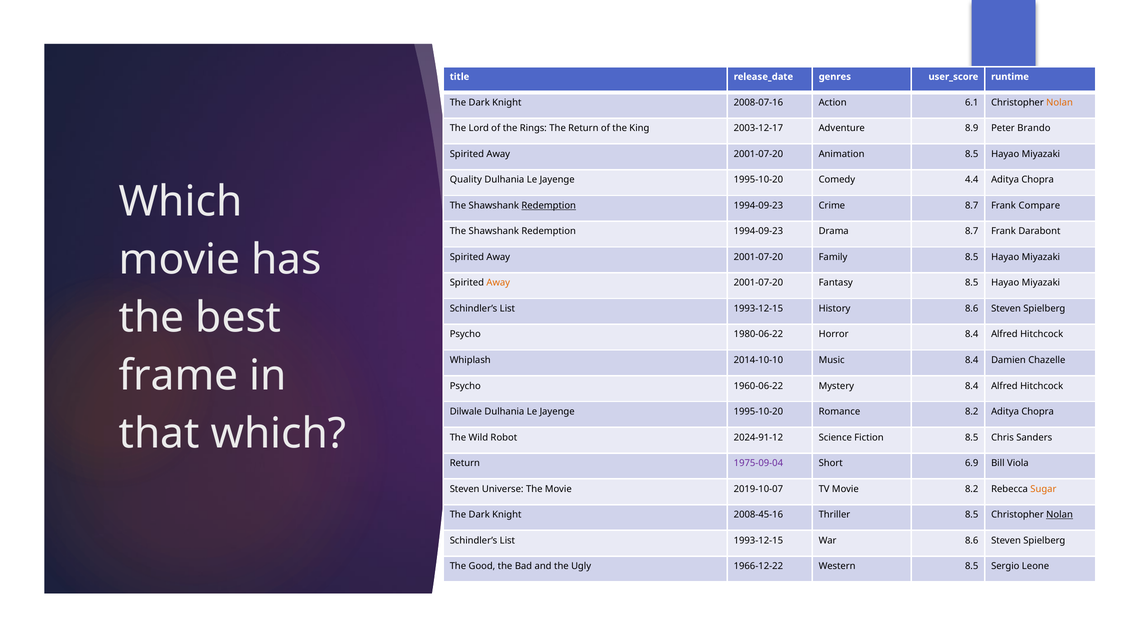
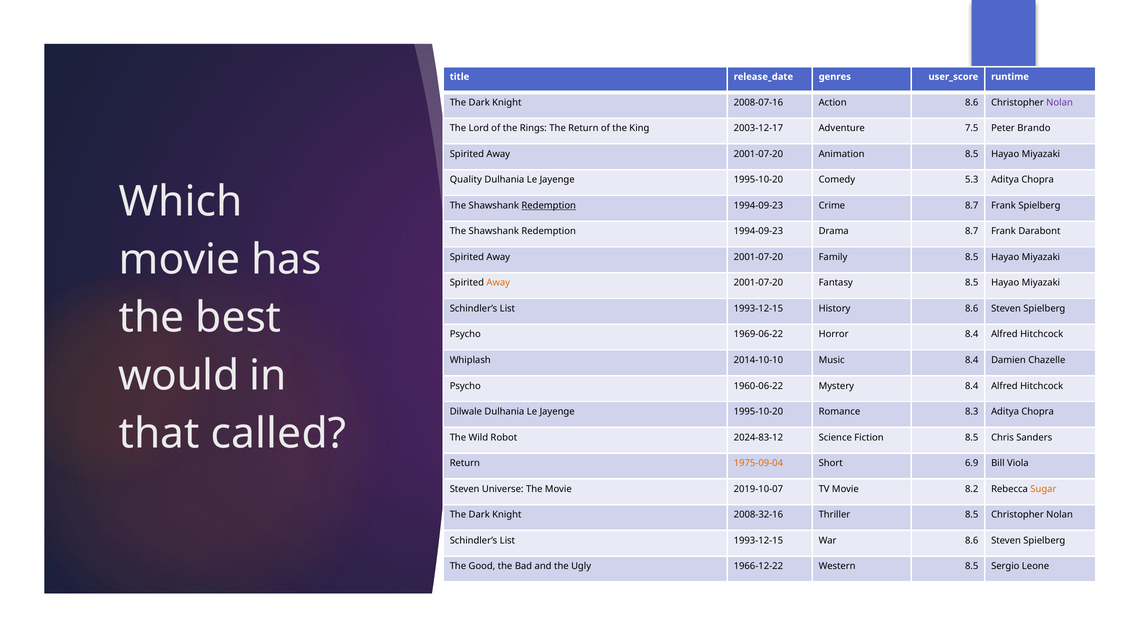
Action 6.1: 6.1 -> 8.6 (972, 103)
Nolan colour: orange -> purple (1060, 103)
8.9: 8.9 -> 7.5 (972, 128)
4.4: 4.4 -> 5.3 (972, 180)
Frank Compare: Compare -> Spielberg (1039, 206)
1980-06-22: 1980-06-22 -> 1969-06-22 (758, 335)
frame: frame -> would (179, 376)
Romance 8.2: 8.2 -> 8.3 (972, 412)
that which: which -> called (279, 434)
2024-91-12: 2024-91-12 -> 2024-83-12 (758, 438)
1975-09-04 colour: purple -> orange (758, 464)
2008-45-16: 2008-45-16 -> 2008-32-16 (758, 515)
Nolan underline: present -> none (1060, 515)
